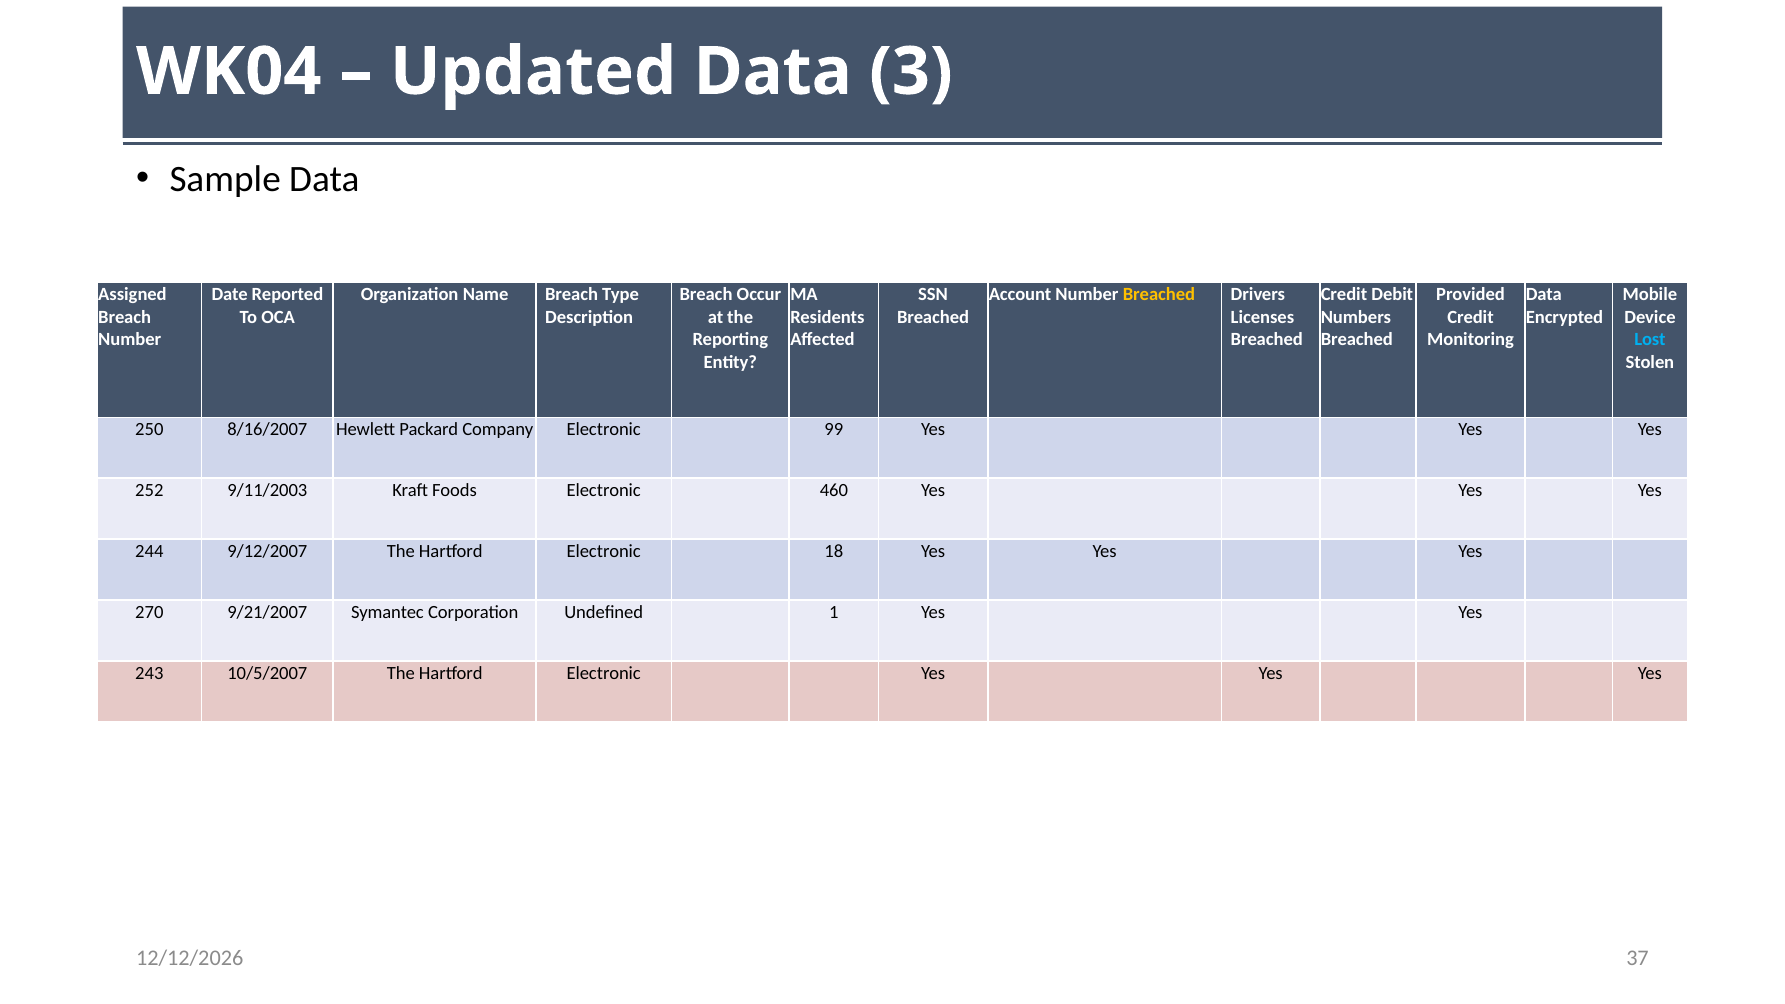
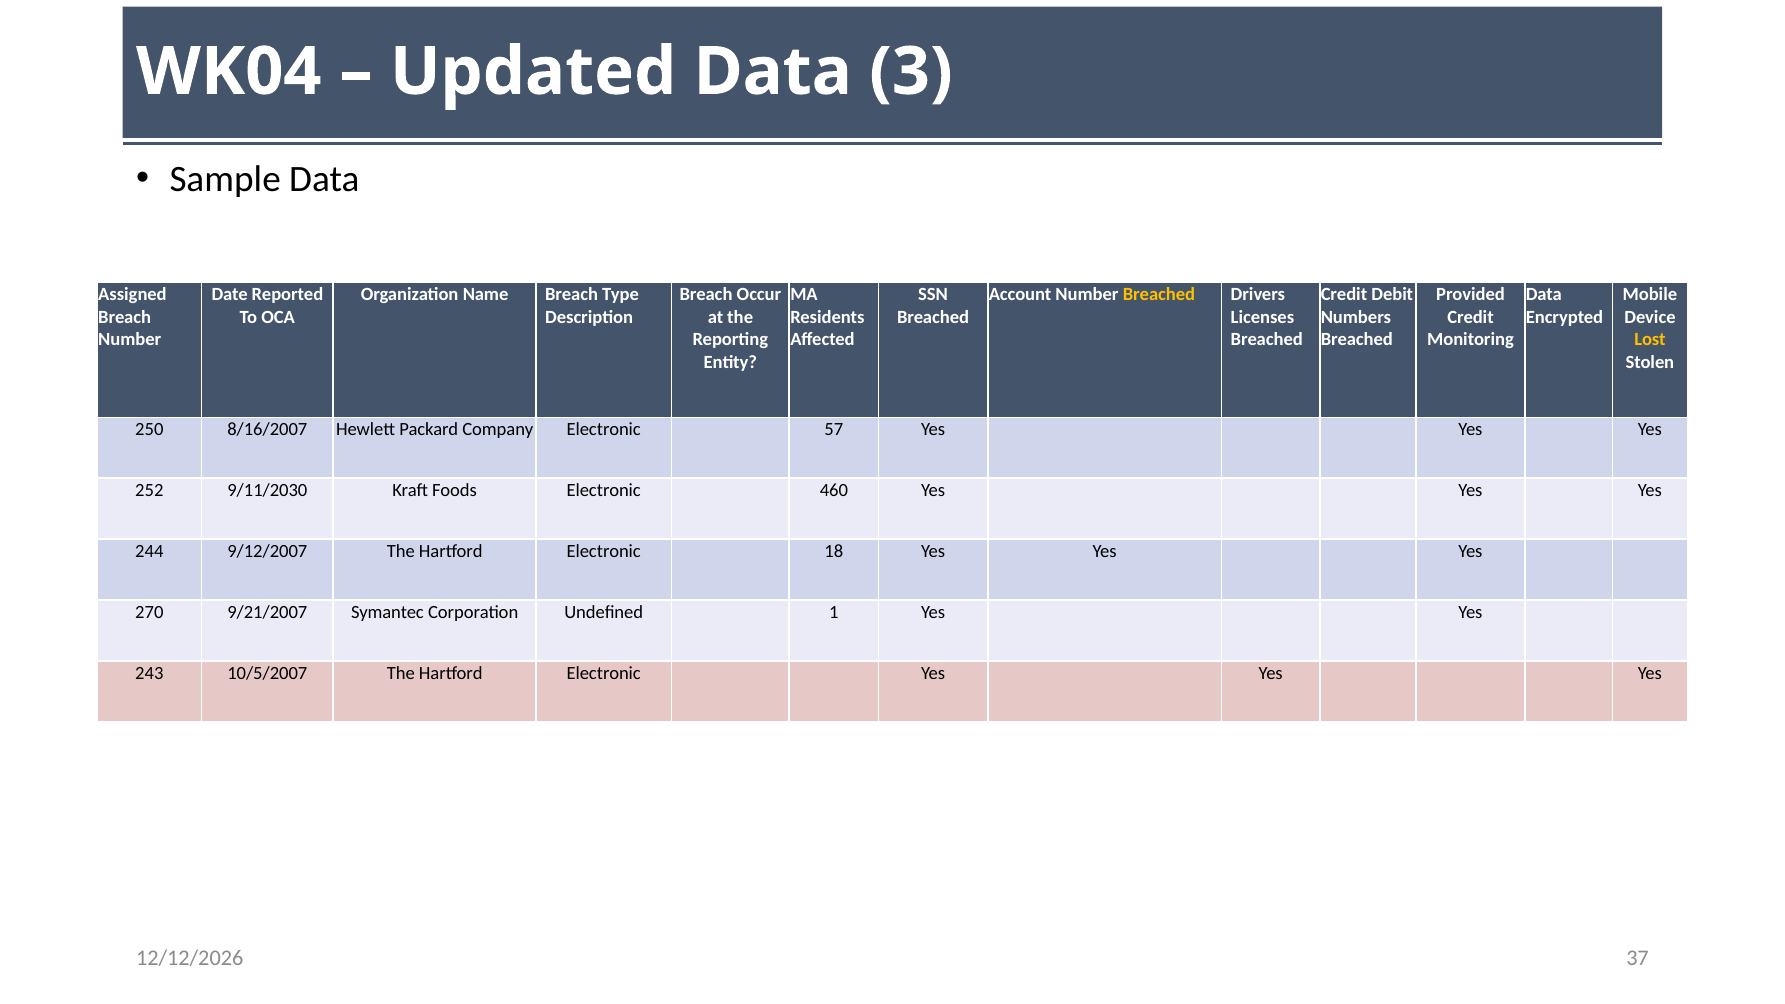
Lost colour: light blue -> yellow (1650, 340)
99: 99 -> 57 (834, 430)
9/11/2003: 9/11/2003 -> 9/11/2030 (267, 491)
